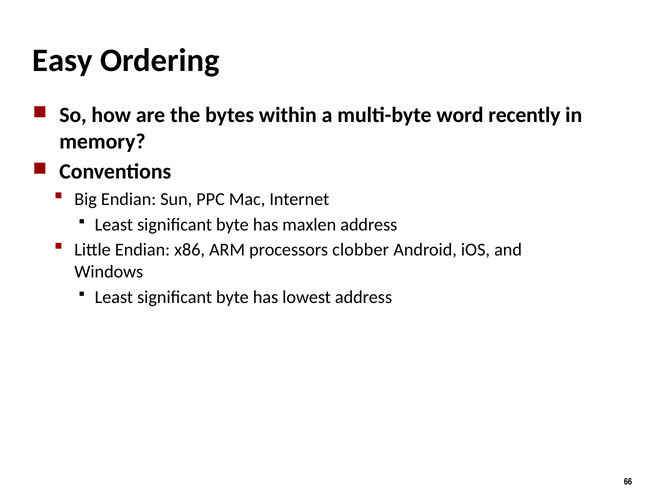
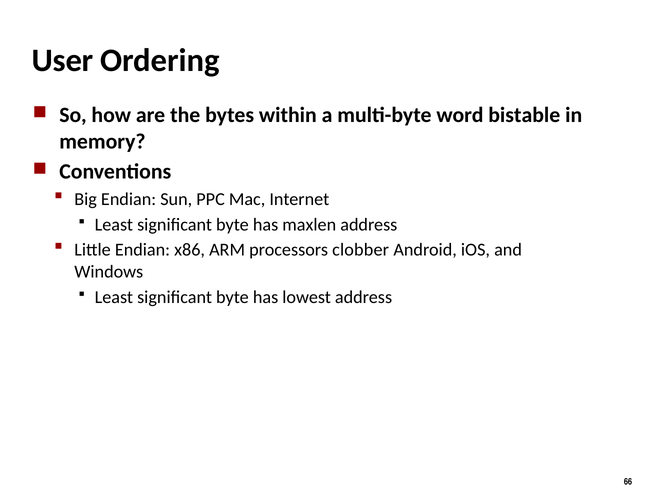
Easy: Easy -> User (63, 61)
recently: recently -> bistable (524, 115)
